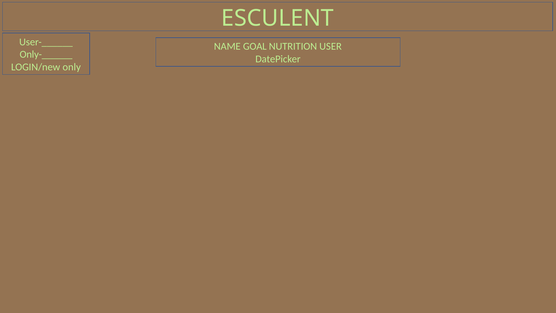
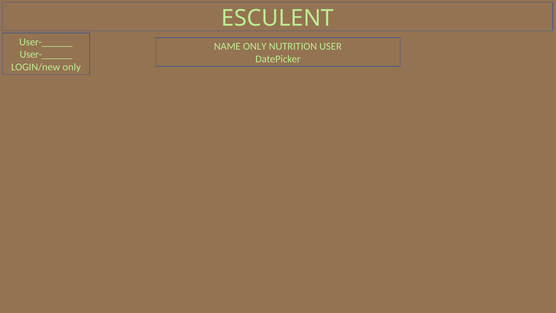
NAME GOAL: GOAL -> ONLY (255, 46)
Only-______: Only-______ -> User-______ (46, 54)
